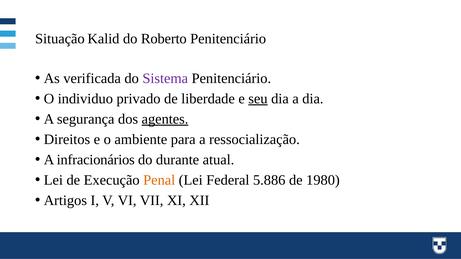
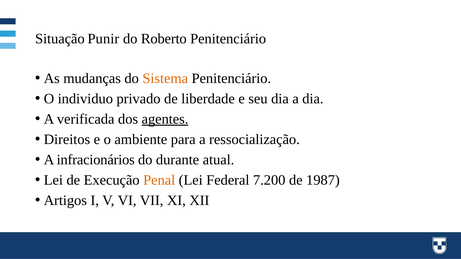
Kalid: Kalid -> Punir (103, 39)
verificada: verificada -> mudanças (92, 78)
Sistema colour: purple -> orange (165, 78)
seu underline: present -> none (258, 99)
segurança: segurança -> verificada (86, 119)
5.886: 5.886 -> 7.200 (269, 180)
1980: 1980 -> 1987 (323, 180)
